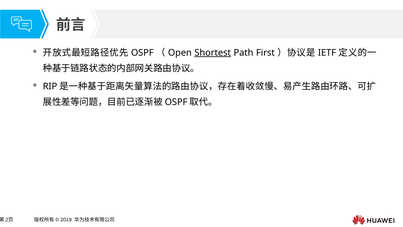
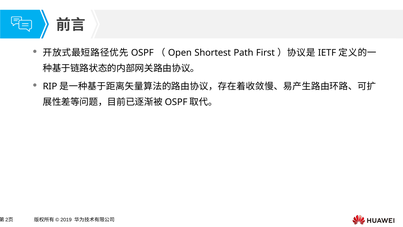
Shortest underline: present -> none (213, 53)
